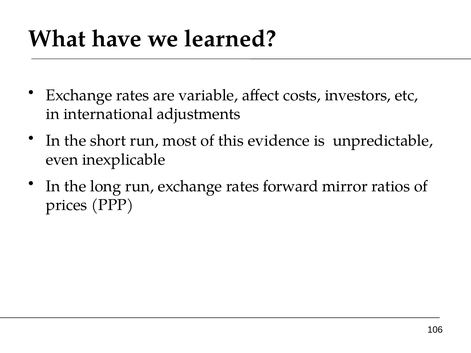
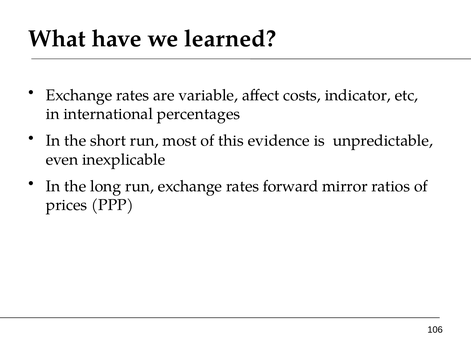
investors: investors -> indicator (358, 95)
adjustments: adjustments -> percentages (199, 114)
